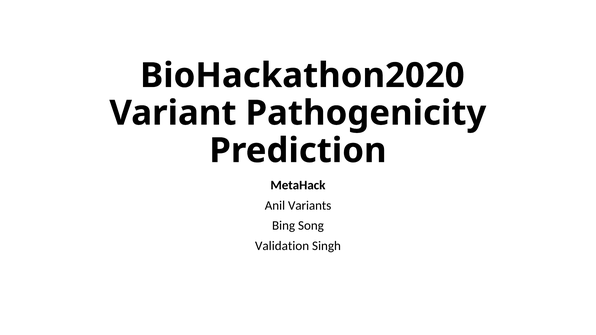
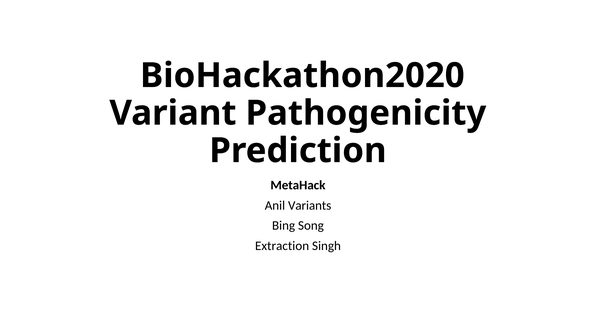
Validation: Validation -> Extraction (282, 246)
